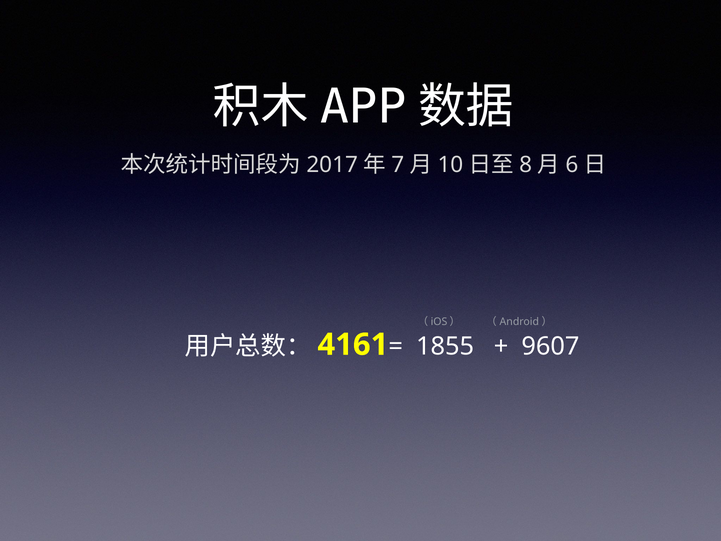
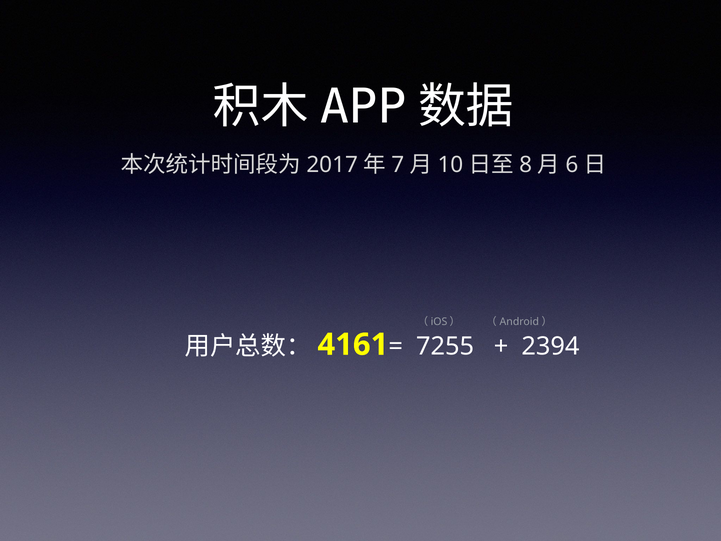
1855: 1855 -> 7255 (445, 346)
9607: 9607 -> 2394 (550, 346)
